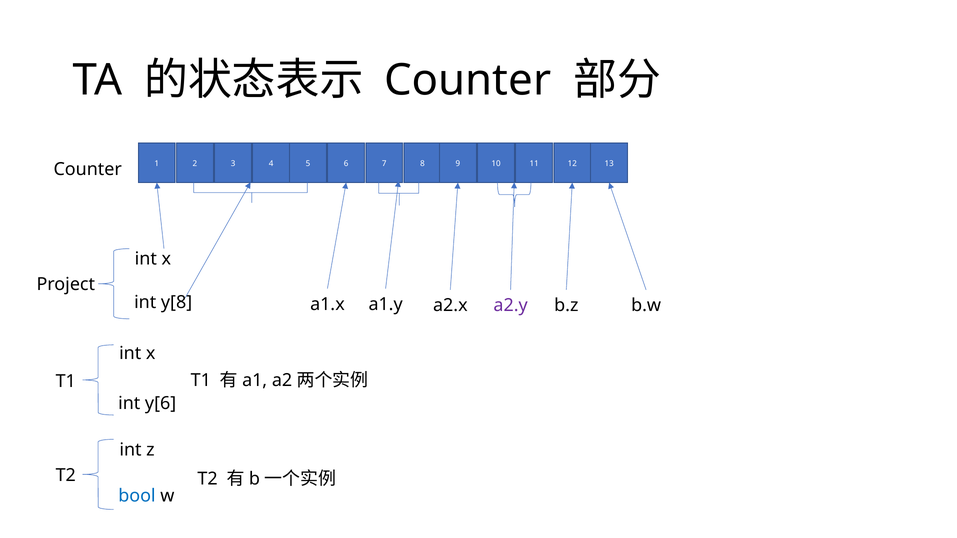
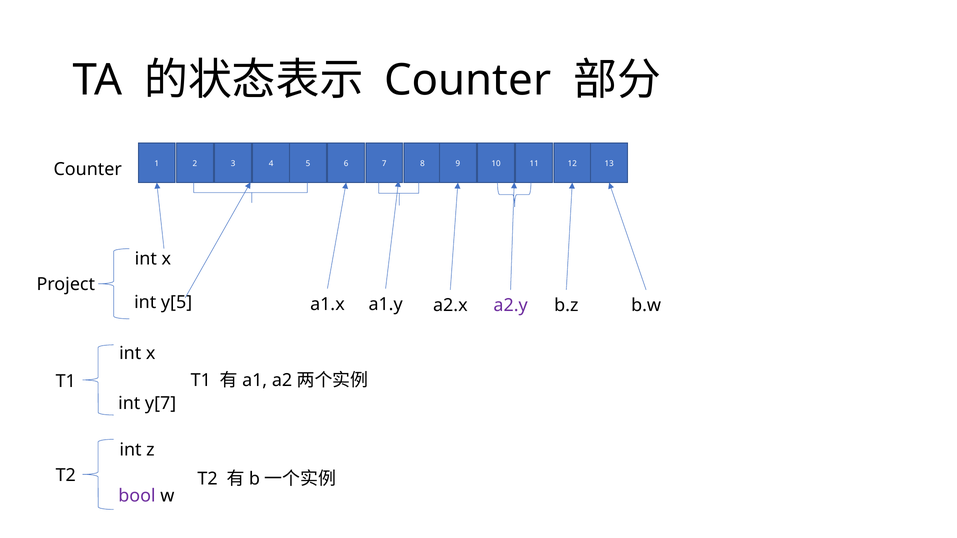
y[8: y[8 -> y[5 (177, 303)
y[6: y[6 -> y[7 (161, 403)
bool colour: blue -> purple (137, 496)
